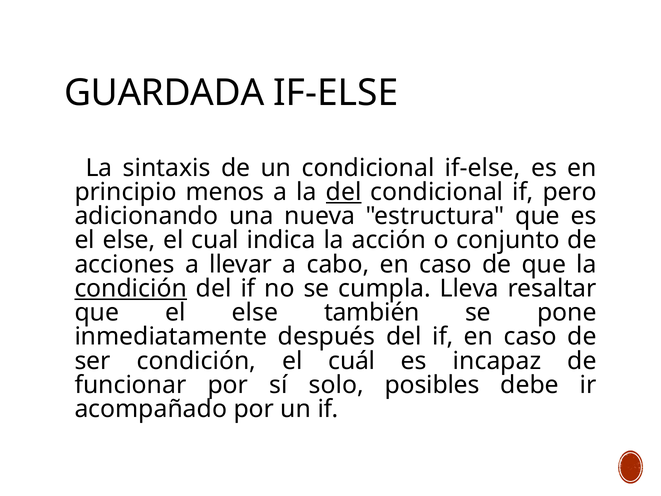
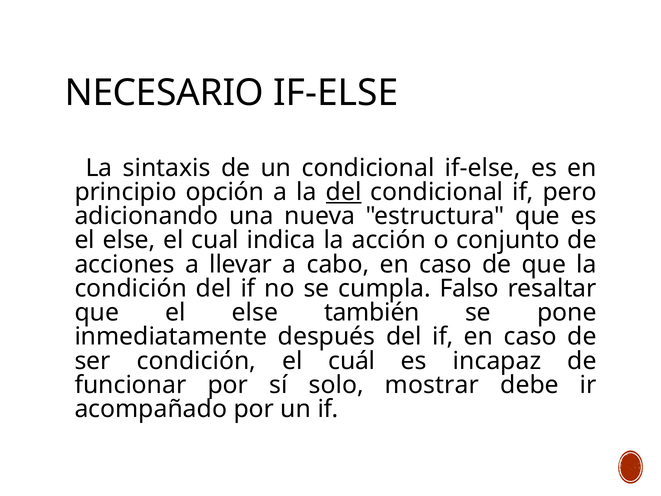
GUARDADA: GUARDADA -> NECESARIO (164, 93)
menos: menos -> opción (225, 192)
condición underline: present -> none (131, 288)
Lleva: Lleva -> Falso (469, 288)
posibles: posibles -> mostrar (432, 385)
